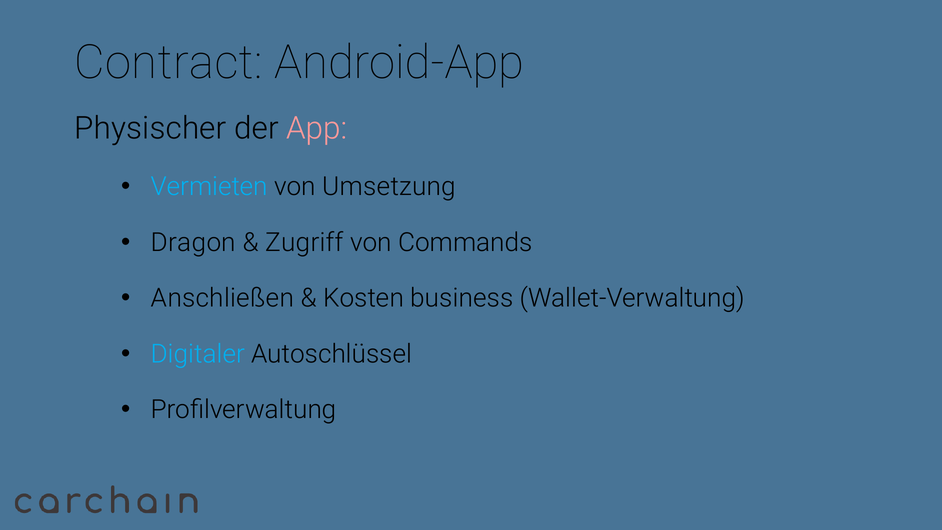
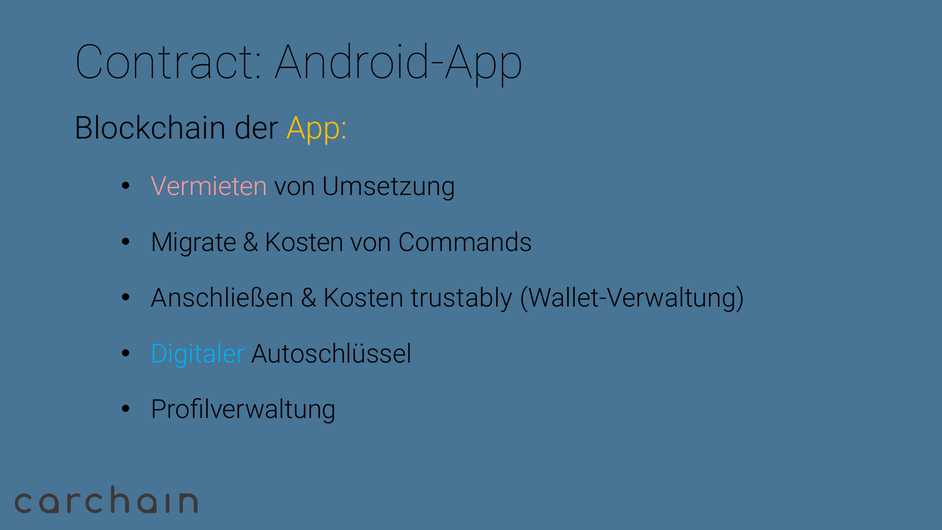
Physischer: Physischer -> Blockchain (150, 128)
App colour: pink -> yellow (317, 128)
Vermieten colour: light blue -> pink (209, 187)
Dragon: Dragon -> Migrate (194, 243)
Zugriff: Zugriff -> Kosten (305, 243)
business: business -> trustably (462, 298)
